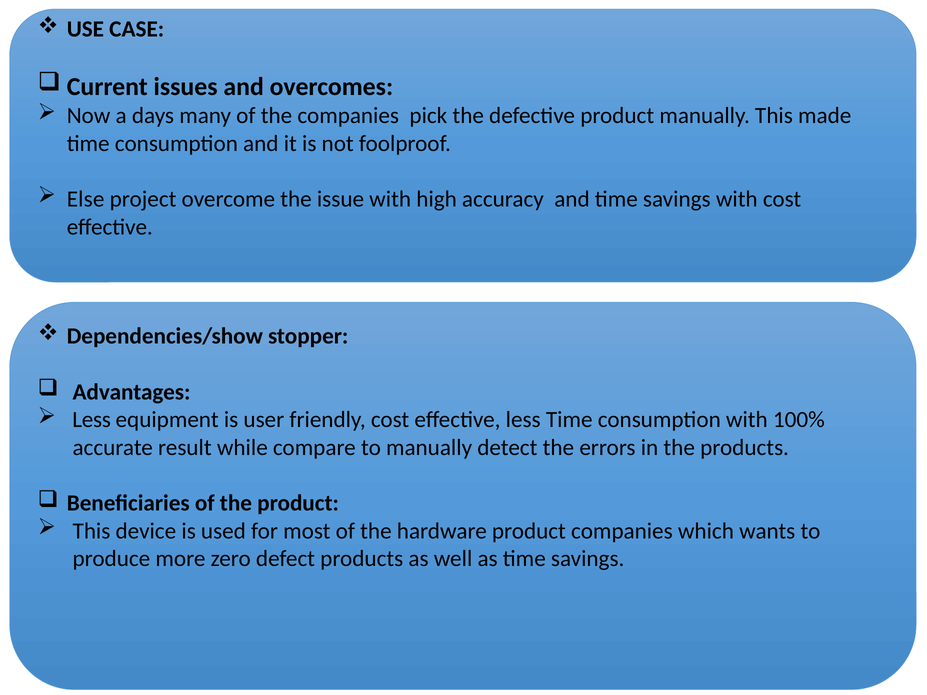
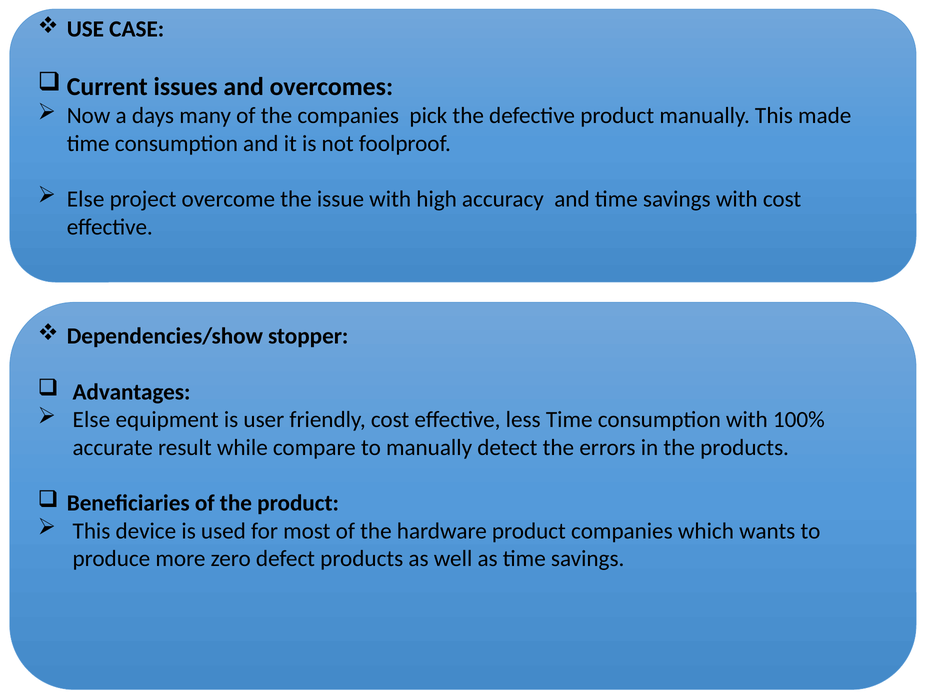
Less: Less -> Else (91, 420)
